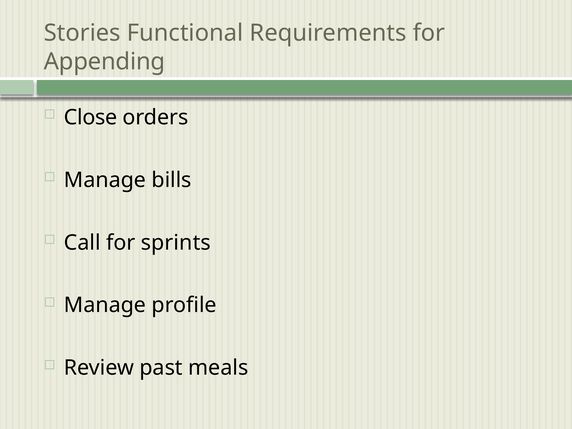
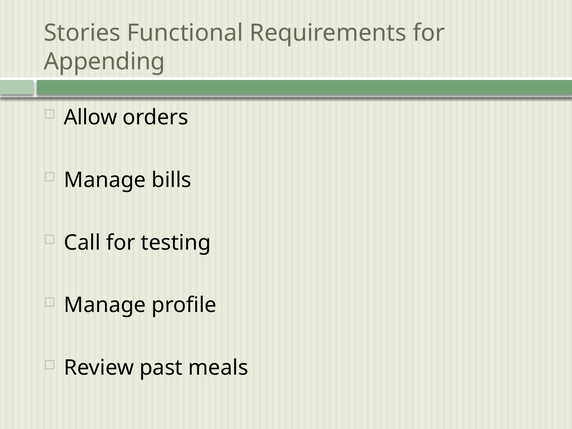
Close: Close -> Allow (91, 117)
sprints: sprints -> testing (176, 243)
